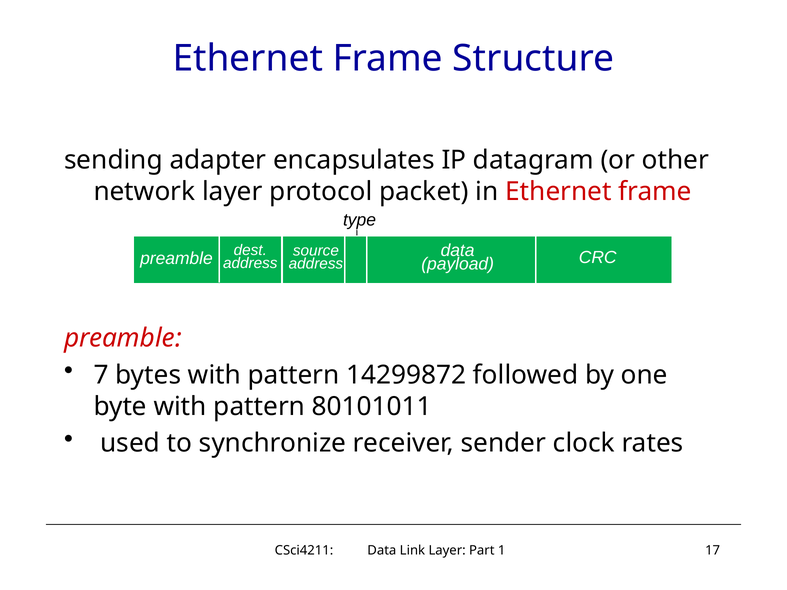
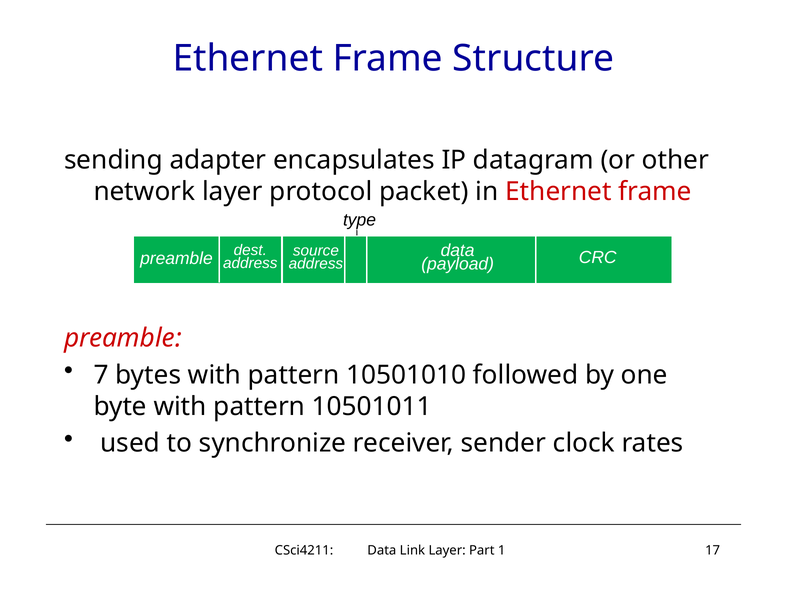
14299872: 14299872 -> 10501010 (406, 375)
80101011: 80101011 -> 10501011 (372, 407)
